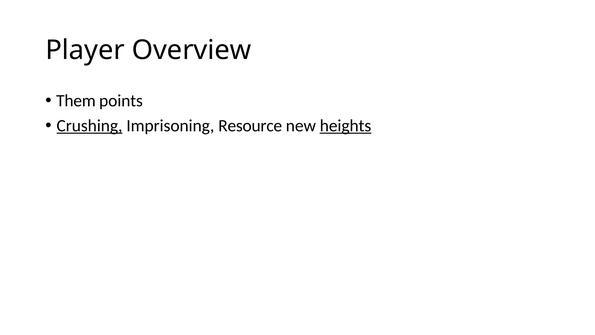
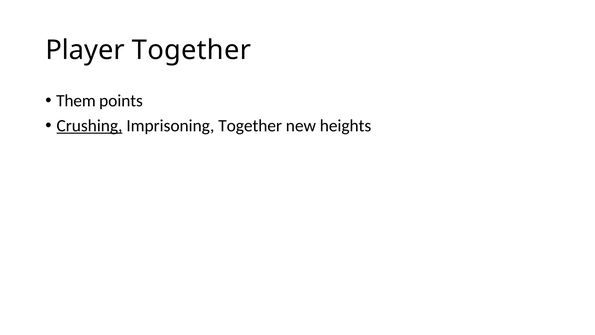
Player Overview: Overview -> Together (191, 50)
Imprisoning Resource: Resource -> Together (250, 126)
heights underline: present -> none (346, 126)
